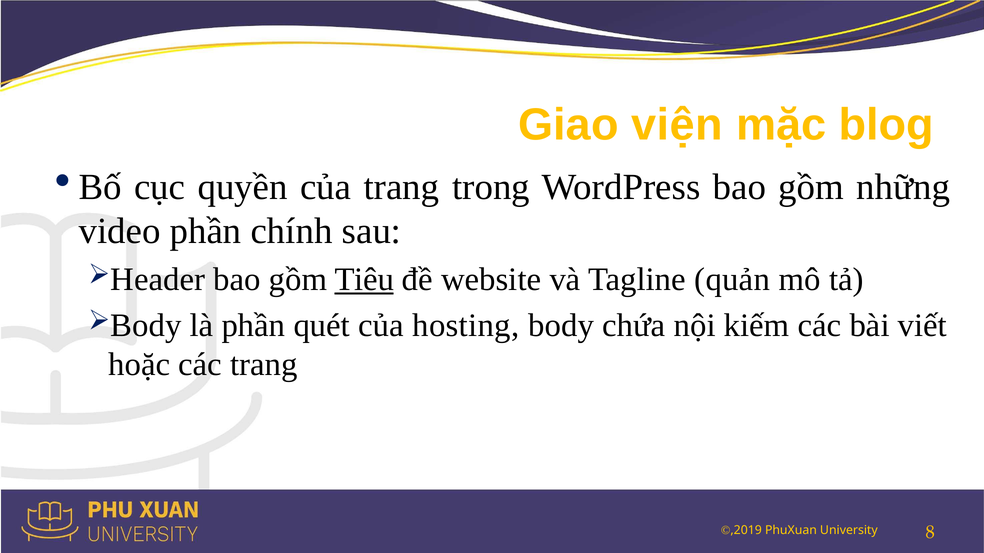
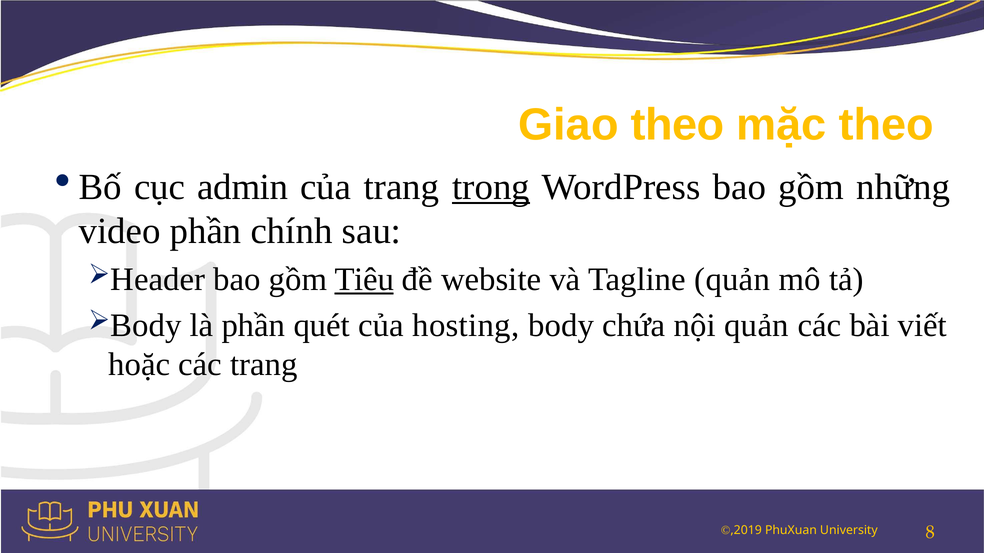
Giao viện: viện -> theo (678, 125)
mặc blog: blog -> theo (886, 125)
quyền: quyền -> admin (243, 187)
trong underline: none -> present (491, 187)
nội kiếm: kiếm -> quản (756, 326)
